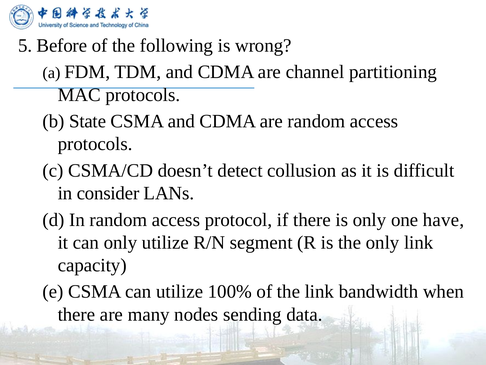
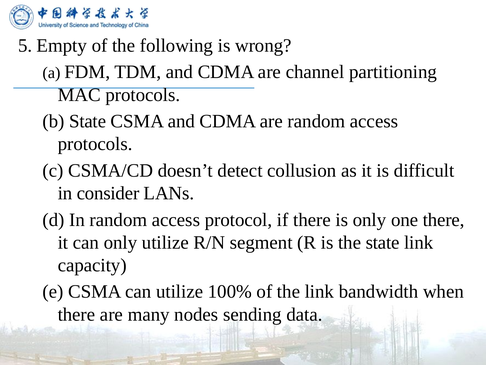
Before: Before -> Empty (62, 45)
one have: have -> there (444, 219)
the only: only -> state (383, 242)
